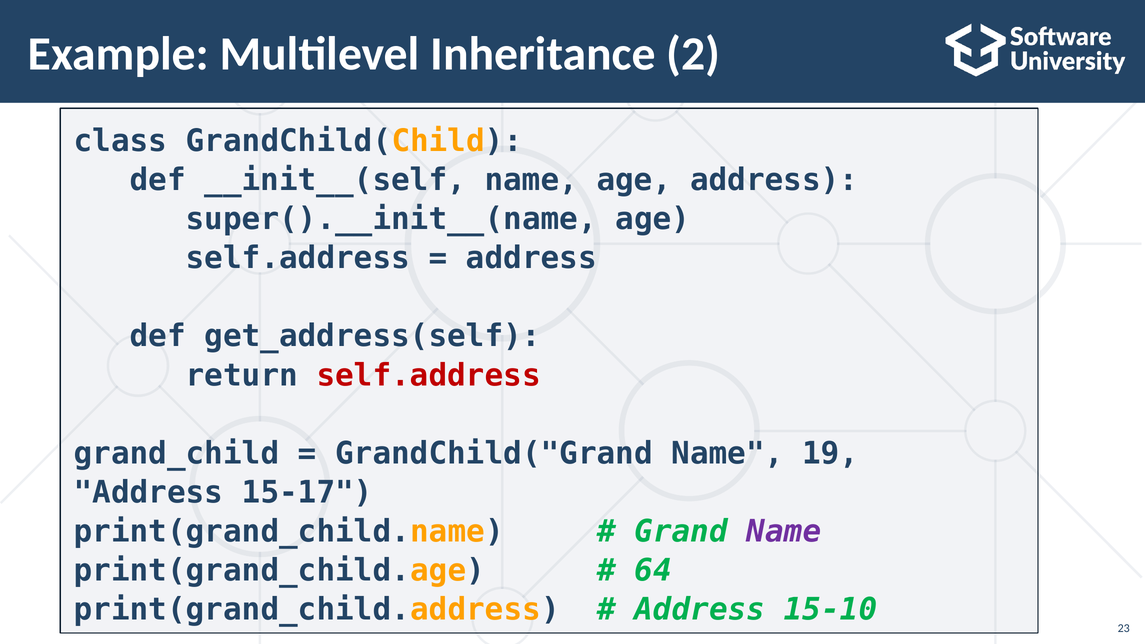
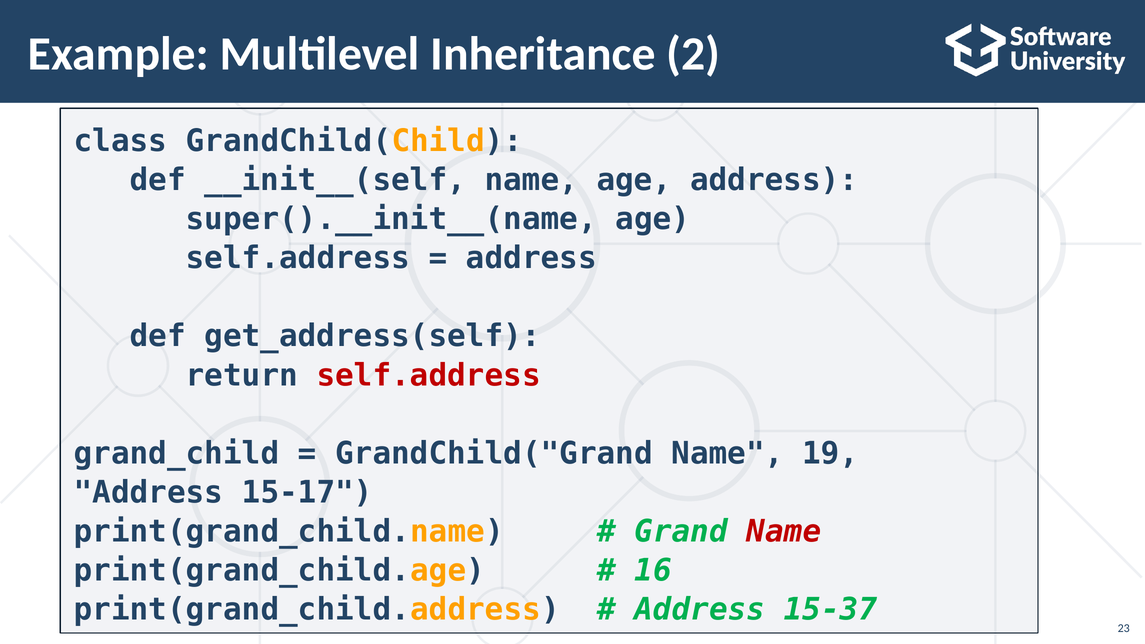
Name colour: purple -> red (784, 532)
64: 64 -> 16 (653, 571)
15-10: 15-10 -> 15-37 (830, 610)
